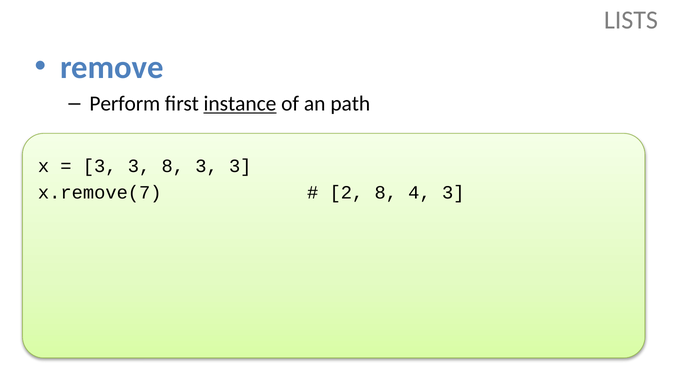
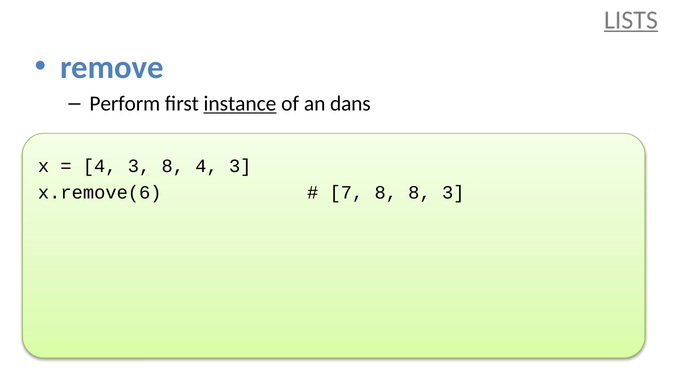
LISTS underline: none -> present (631, 20)
path: path -> dans (350, 104)
3: 3 -> 4 (100, 166)
8 3: 3 -> 4 (207, 166)
x.remove(7: x.remove(7 -> x.remove(6 (100, 192)
2: 2 -> 7 (346, 192)
8 4: 4 -> 8 (419, 192)
